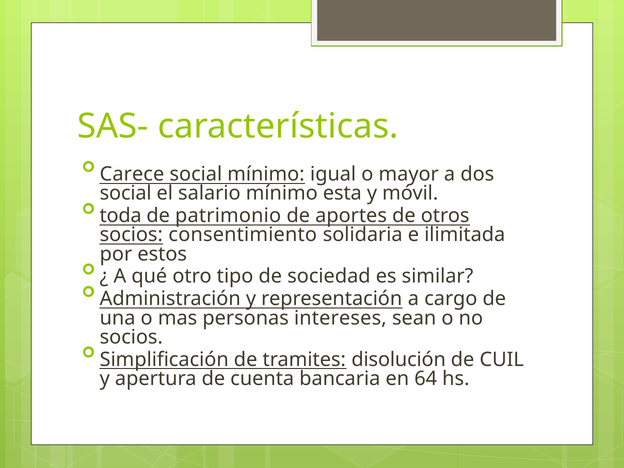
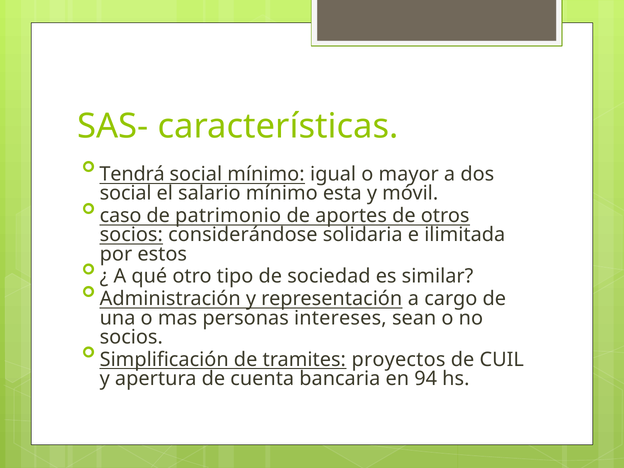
Carece: Carece -> Tendrá (132, 174)
toda: toda -> caso (121, 216)
consentimiento: consentimiento -> considerándose (243, 235)
disolución: disolución -> proyectos (398, 359)
64: 64 -> 94 (426, 379)
